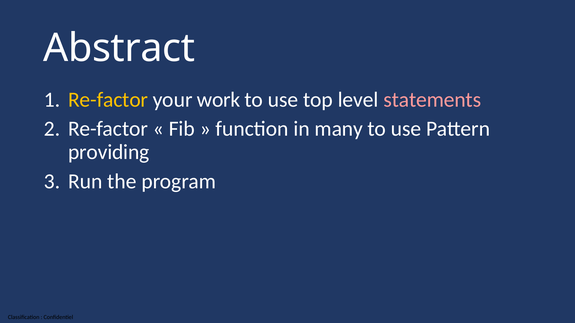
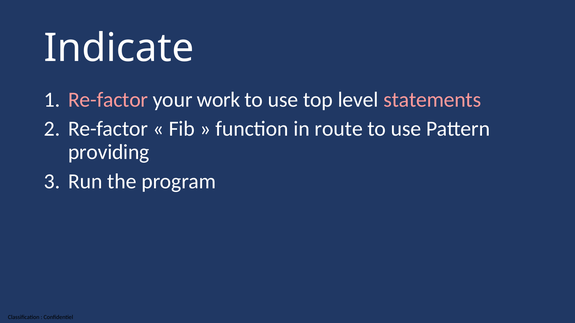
Abstract: Abstract -> Indicate (119, 48)
Re-factor colour: yellow -> pink (108, 100)
many: many -> route (339, 129)
